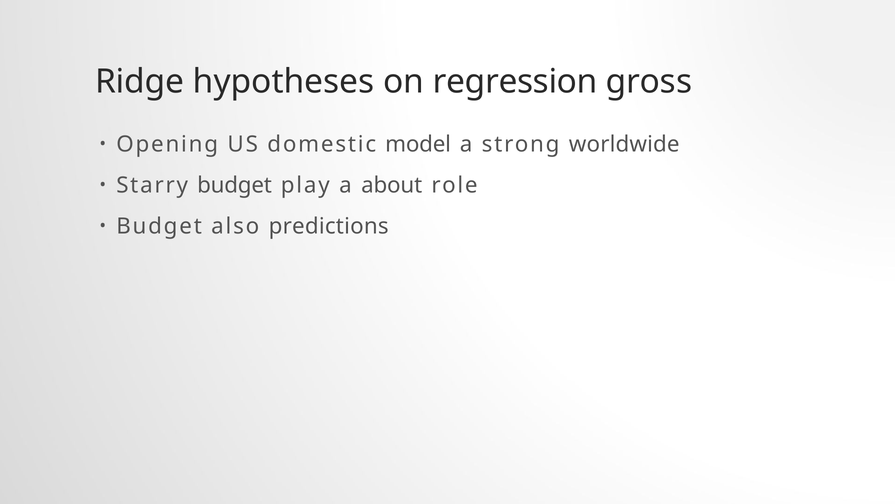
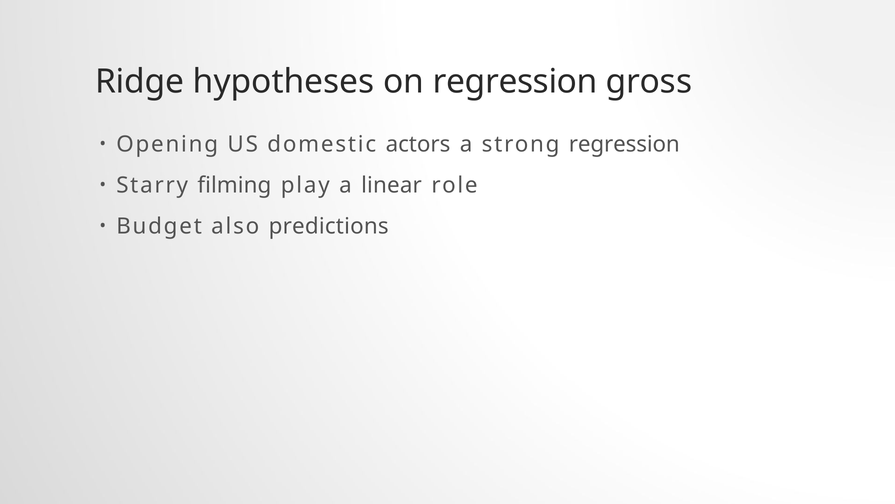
model: model -> actors (418, 144)
strong worldwide: worldwide -> regression (624, 144)
Starry budget: budget -> filming (234, 185)
about: about -> linear (392, 185)
